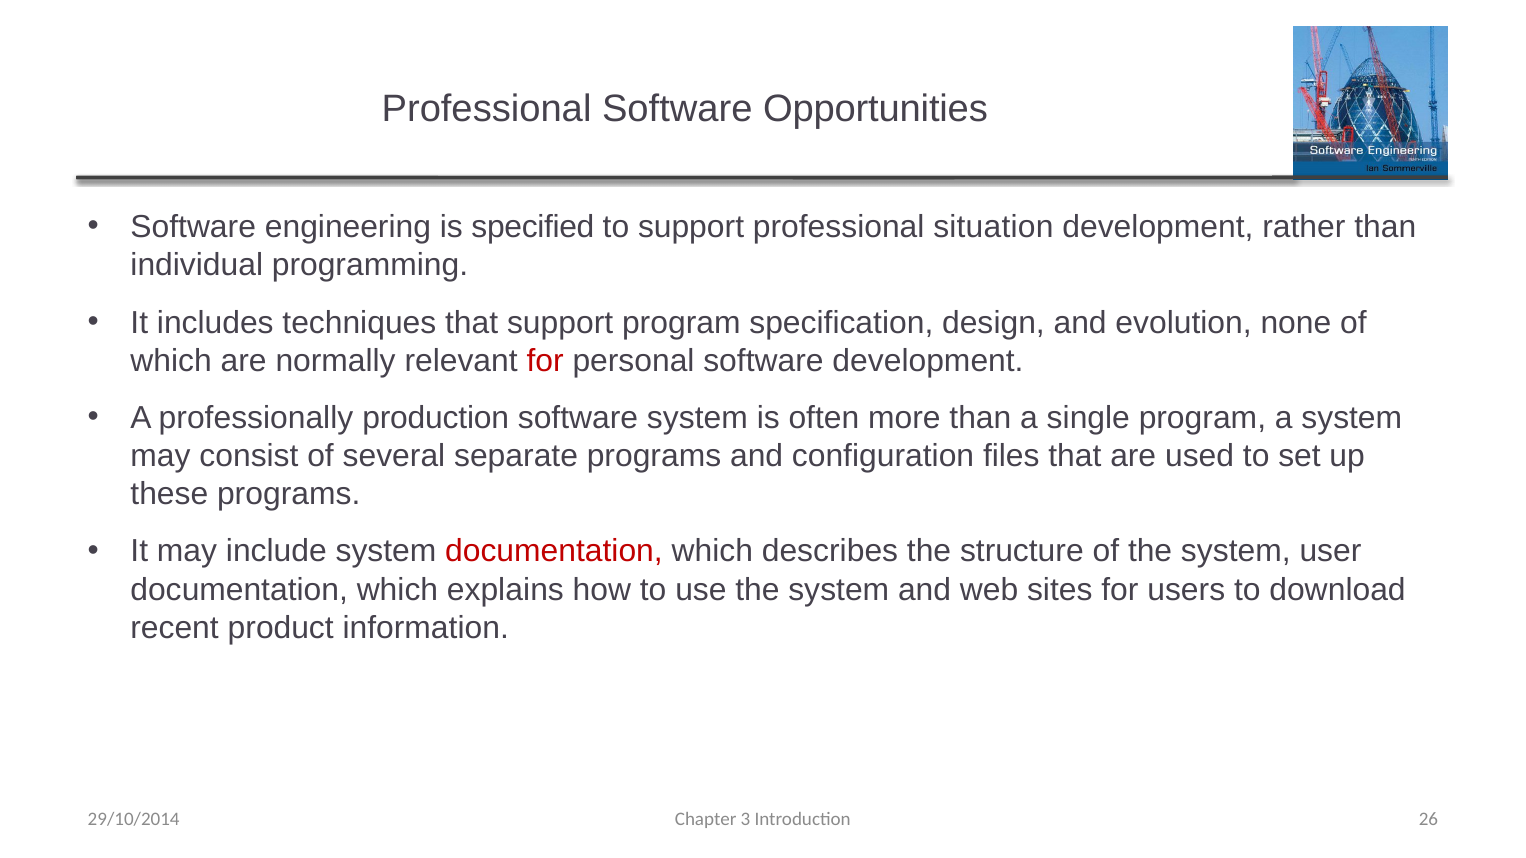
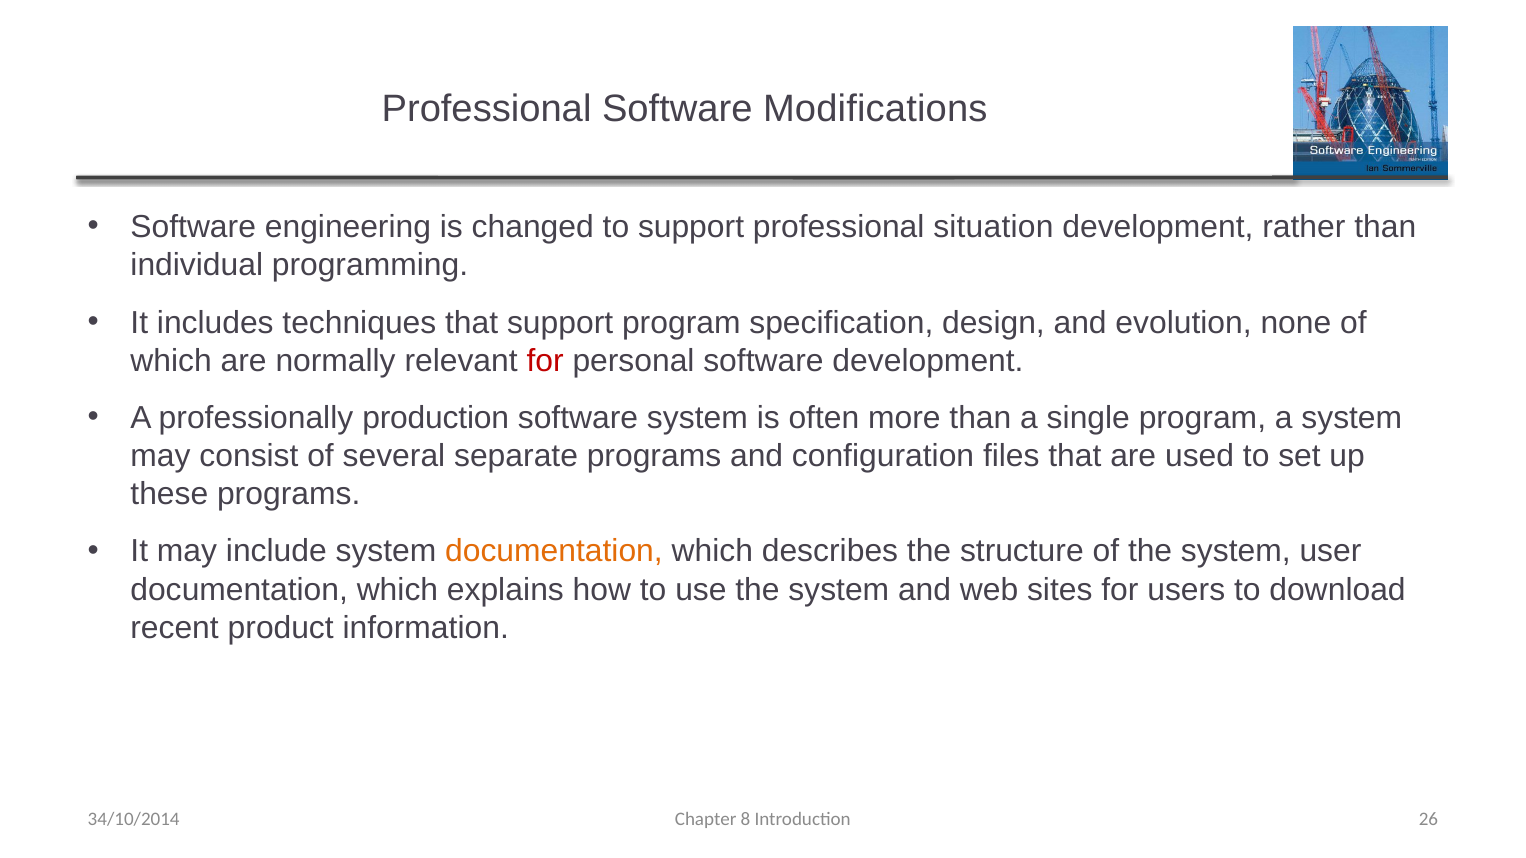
Opportunities: Opportunities -> Modifications (875, 109)
specified: specified -> changed (533, 227)
documentation colour: red -> orange (554, 552)
3: 3 -> 8 (745, 820)
29/10/2014: 29/10/2014 -> 34/10/2014 (134, 820)
